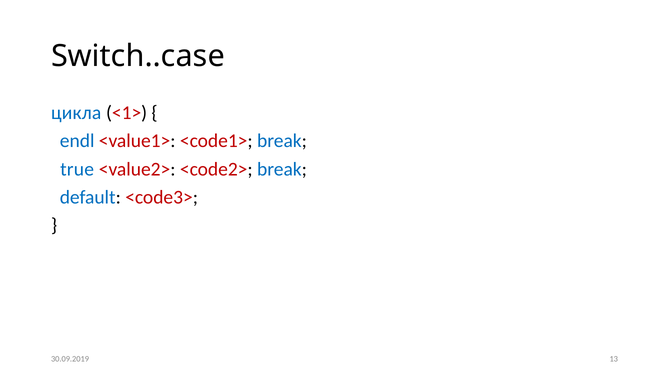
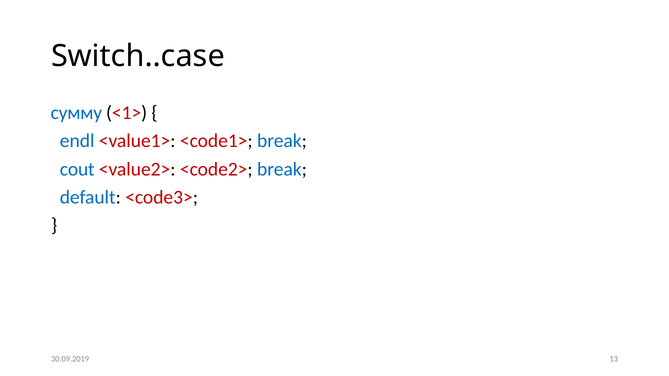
цикла: цикла -> сумму (76, 113)
true: true -> cout (77, 169)
